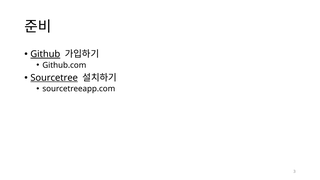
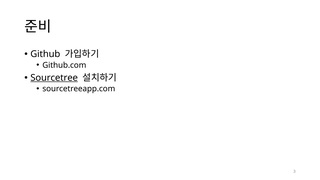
Github underline: present -> none (45, 54)
